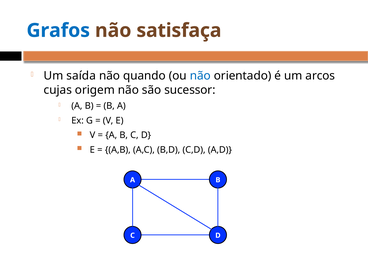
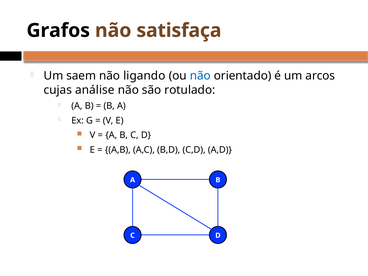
Grafos colour: blue -> black (58, 30)
saída: saída -> saem (81, 76)
quando: quando -> ligando (144, 76)
origem: origem -> análise (95, 90)
sucessor: sucessor -> rotulado (190, 90)
